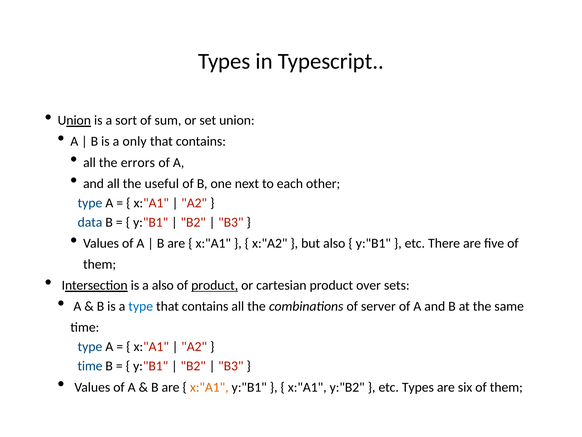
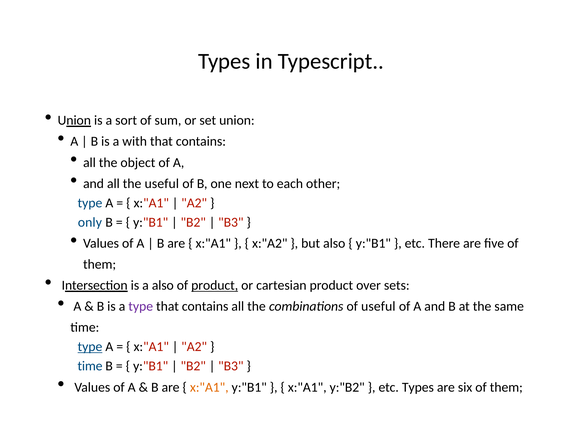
only: only -> with (135, 141)
errors: errors -> object (138, 162)
data: data -> only (90, 222)
type colour: blue -> purple (141, 306)
of server: server -> useful (378, 306)
type underline: none -> present (90, 346)
